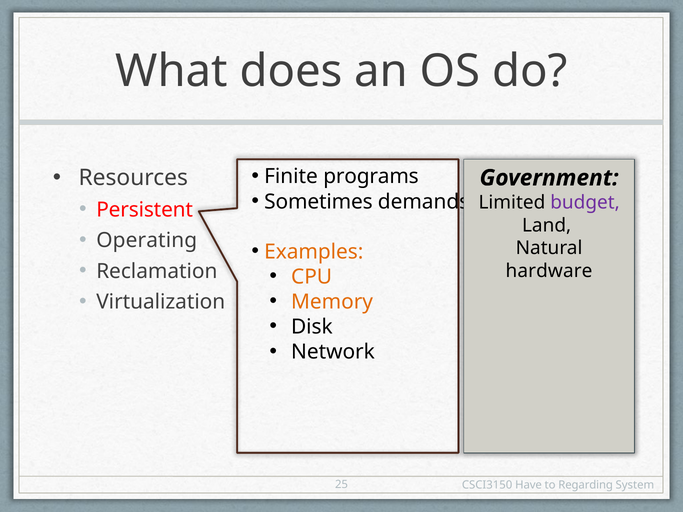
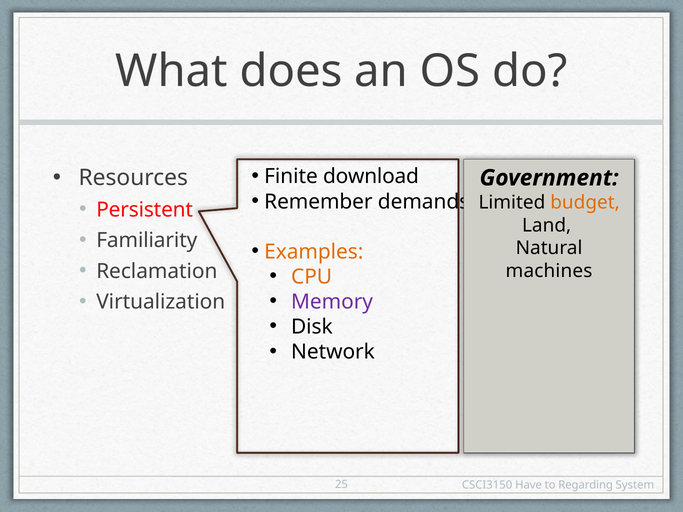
programs: programs -> download (371, 177)
Sometimes: Sometimes -> Remember (318, 202)
budget colour: purple -> orange (585, 203)
Operating: Operating -> Familiarity (147, 241)
hardware: hardware -> machines (549, 271)
Memory colour: orange -> purple (332, 302)
